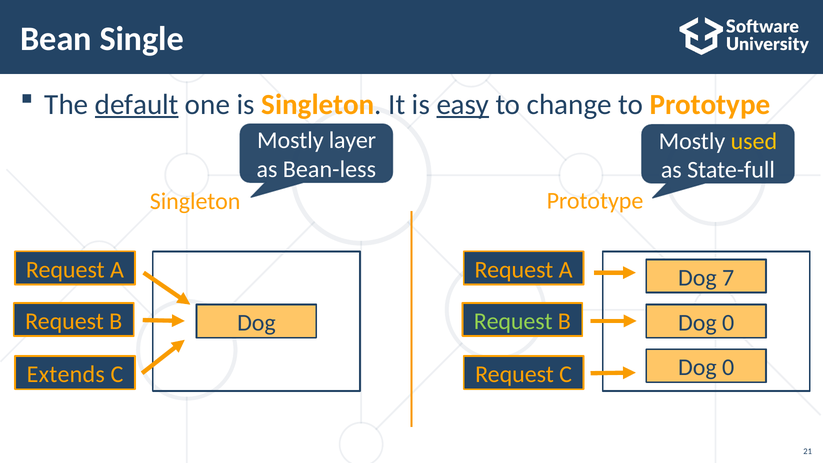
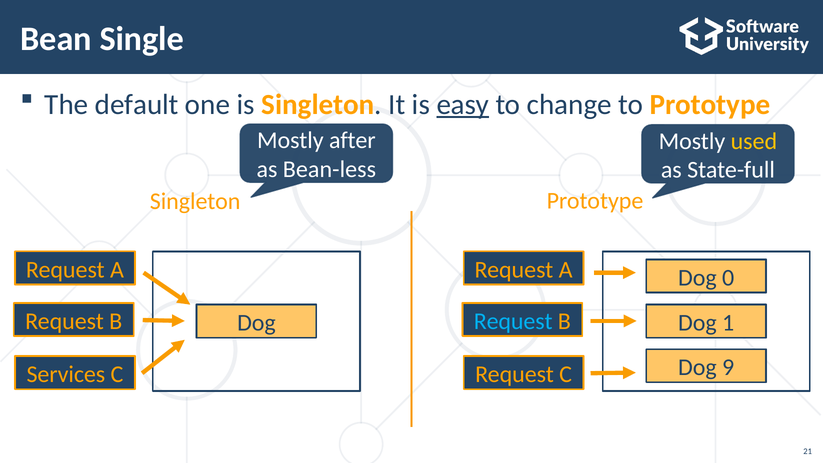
default underline: present -> none (137, 104)
layer: layer -> after (352, 140)
7: 7 -> 0 (728, 278)
Request colour: light green -> light blue (513, 321)
0: 0 -> 1 (728, 323)
0: 0 -> 9 (728, 367)
Extends: Extends -> Services (66, 374)
